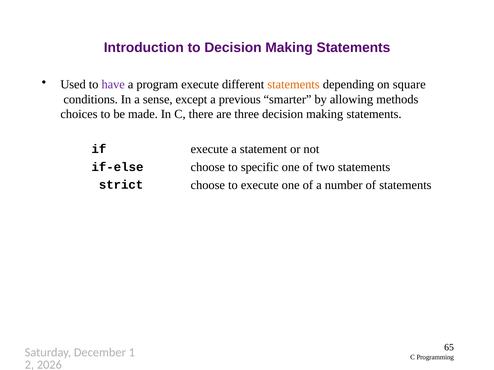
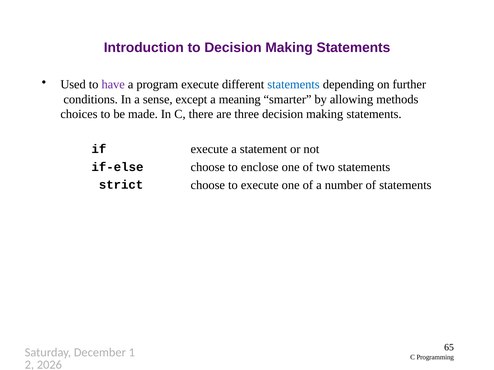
statements colour: orange -> blue (294, 84)
square: square -> further (409, 84)
previous: previous -> meaning (240, 99)
specific: specific -> enclose (260, 167)
